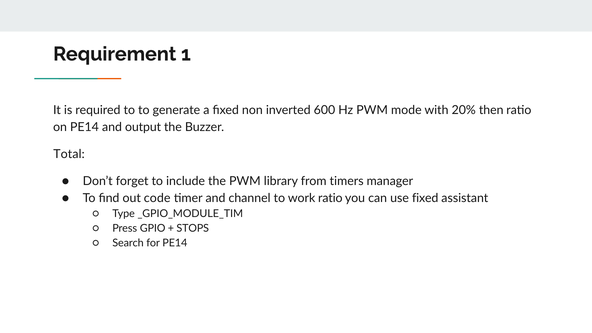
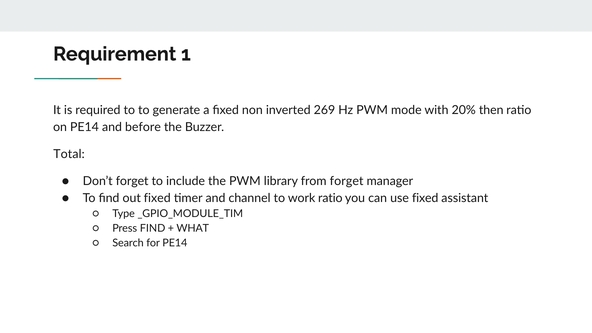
600: 600 -> 269 (324, 110)
output: output -> before (143, 127)
from timers: timers -> forget (347, 181)
out code: code -> fixed (157, 198)
Press GPIO: GPIO -> FIND (153, 228)
STOPS: STOPS -> WHAT (193, 228)
